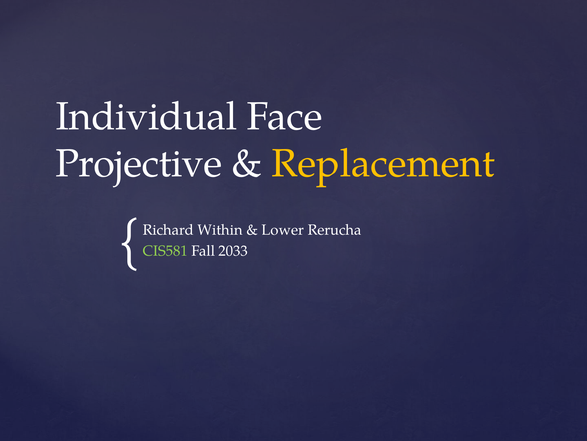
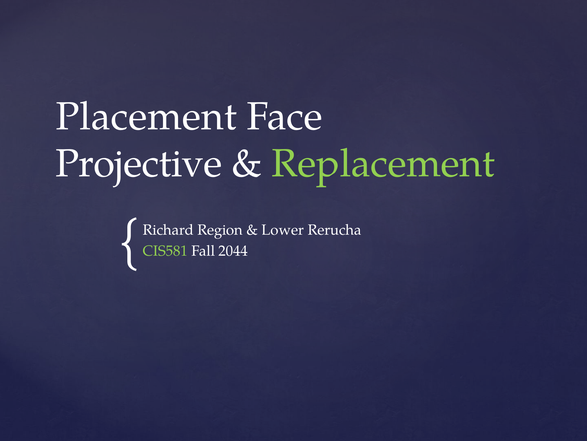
Individual: Individual -> Placement (146, 116)
Replacement colour: yellow -> light green (383, 163)
Within: Within -> Region (220, 229)
2033: 2033 -> 2044 (233, 250)
